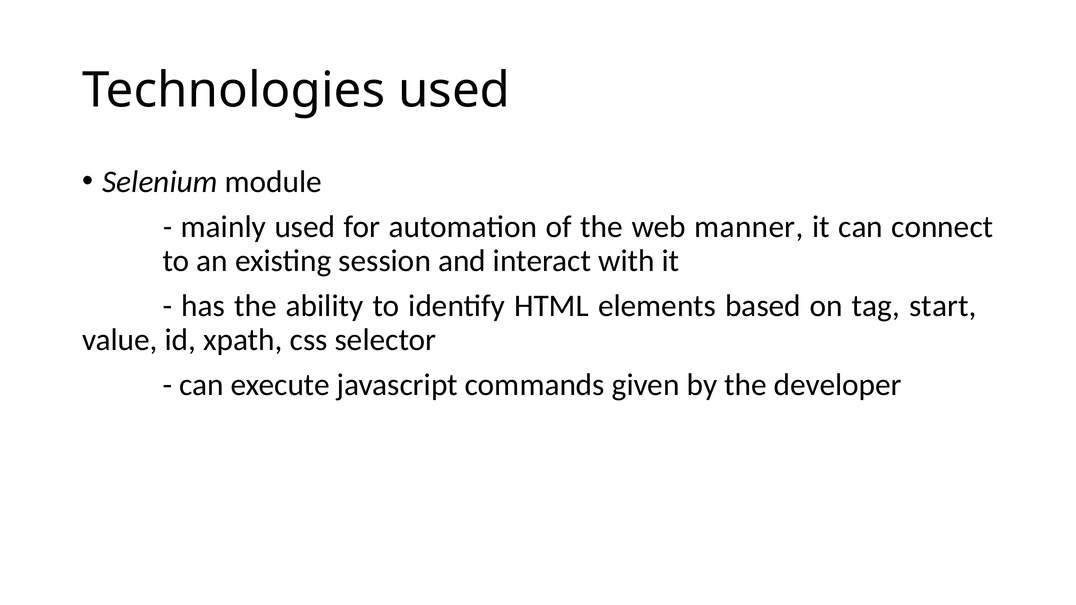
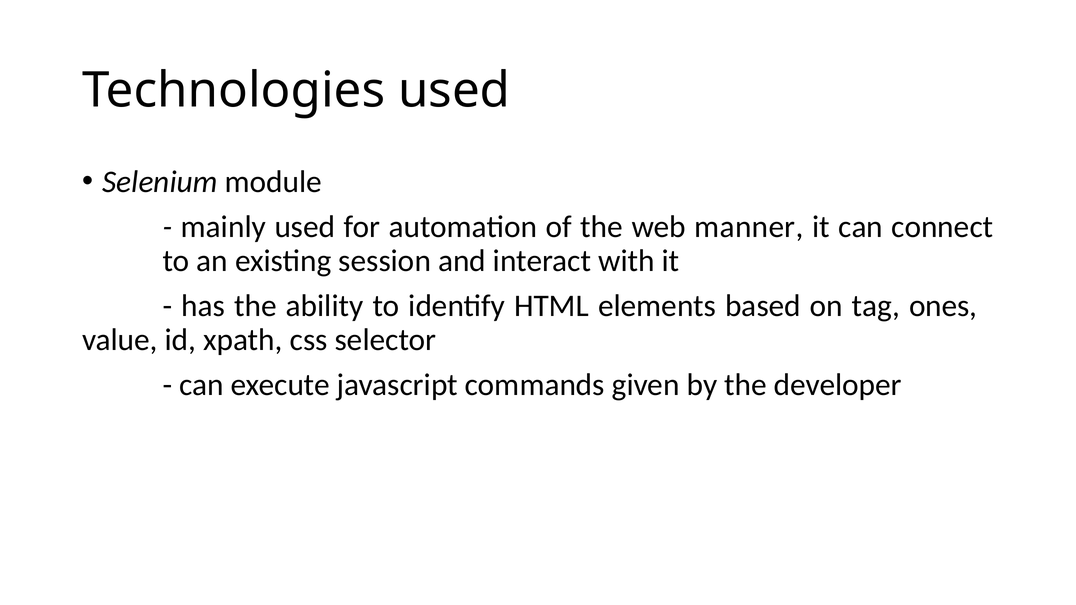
start: start -> ones (943, 306)
